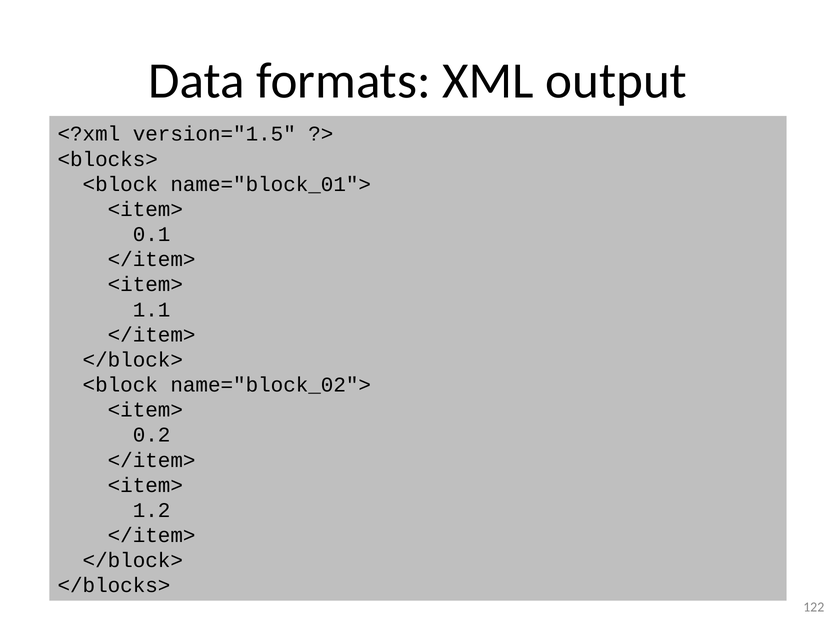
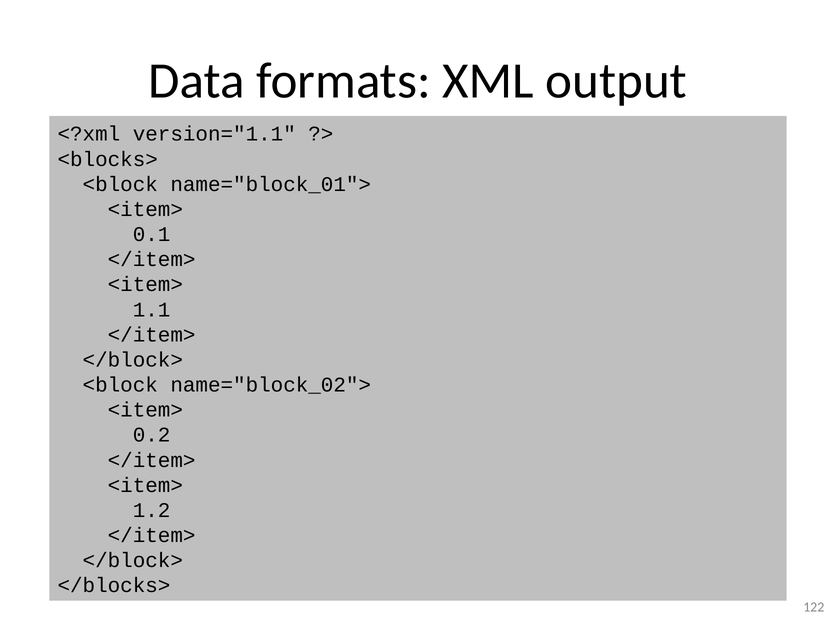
version="1.5: version="1.5 -> version="1.1 (214, 134)
